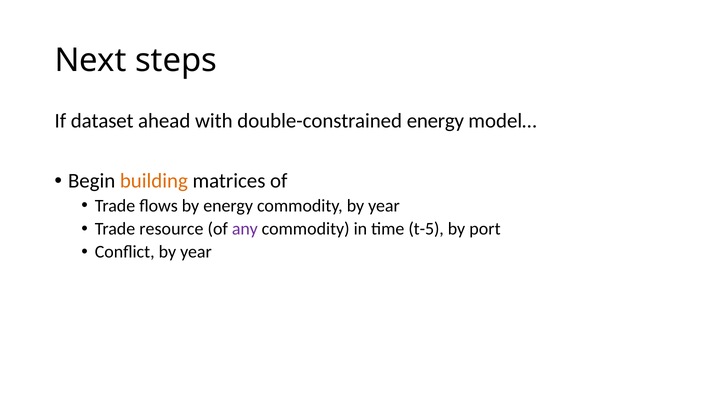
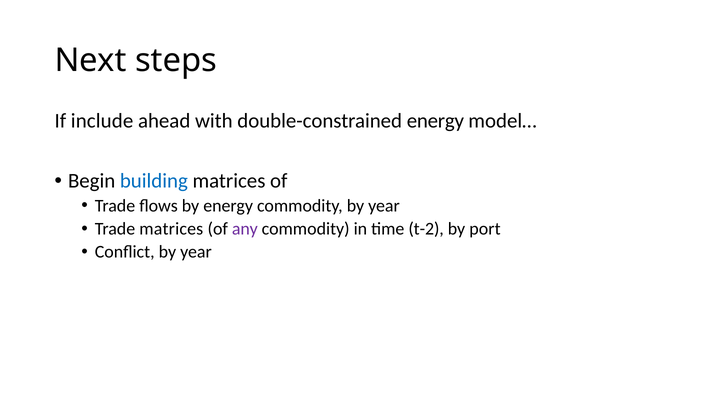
dataset: dataset -> include (102, 121)
building colour: orange -> blue (154, 181)
Trade resource: resource -> matrices (171, 229)
t-5: t-5 -> t-2 (426, 229)
